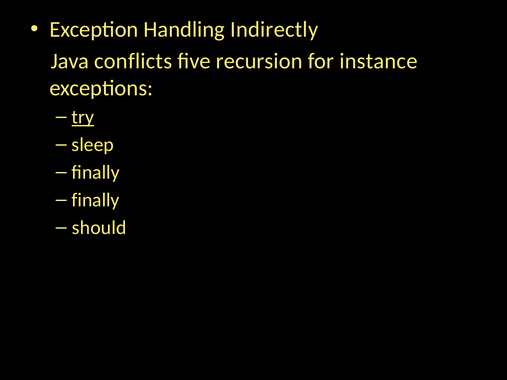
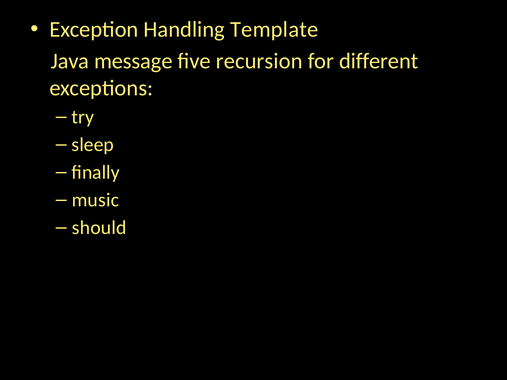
Indirectly: Indirectly -> Template (274, 30)
conflicts: conflicts -> message (133, 61)
instance: instance -> different (379, 61)
try underline: present -> none (83, 117)
finally: finally -> music (95, 200)
